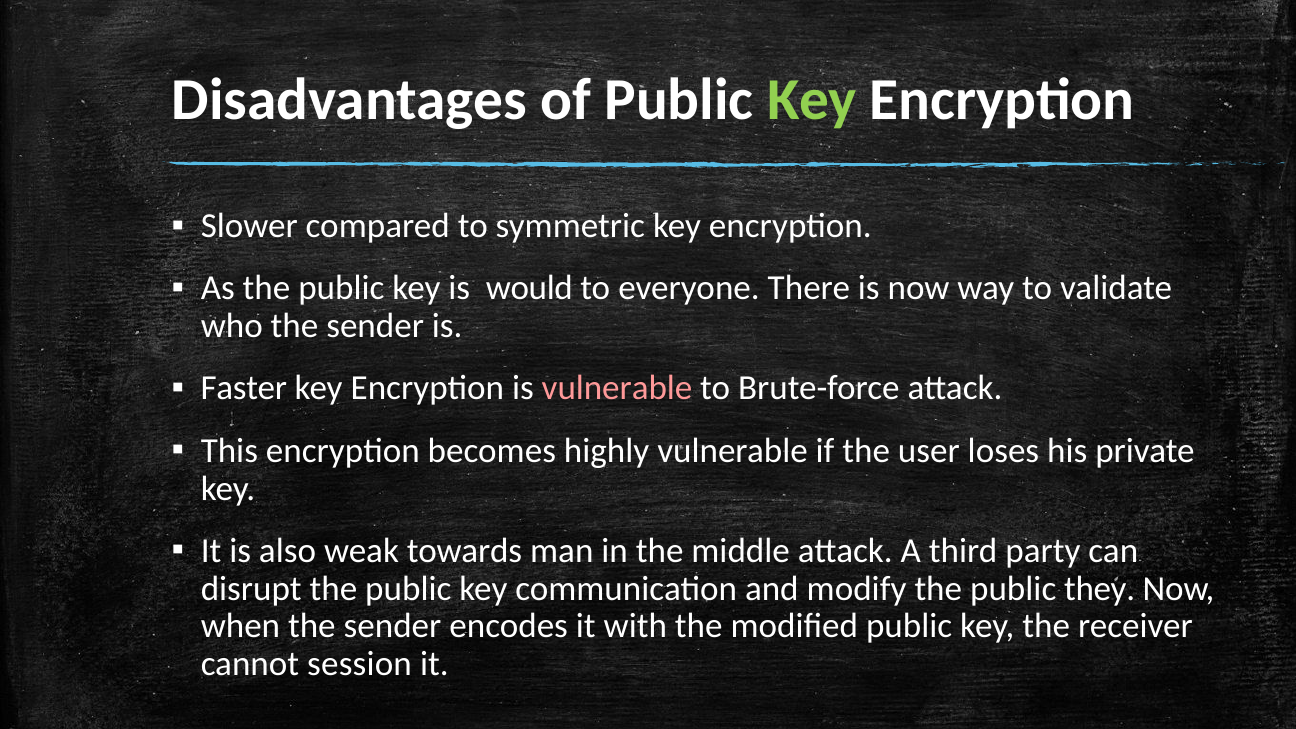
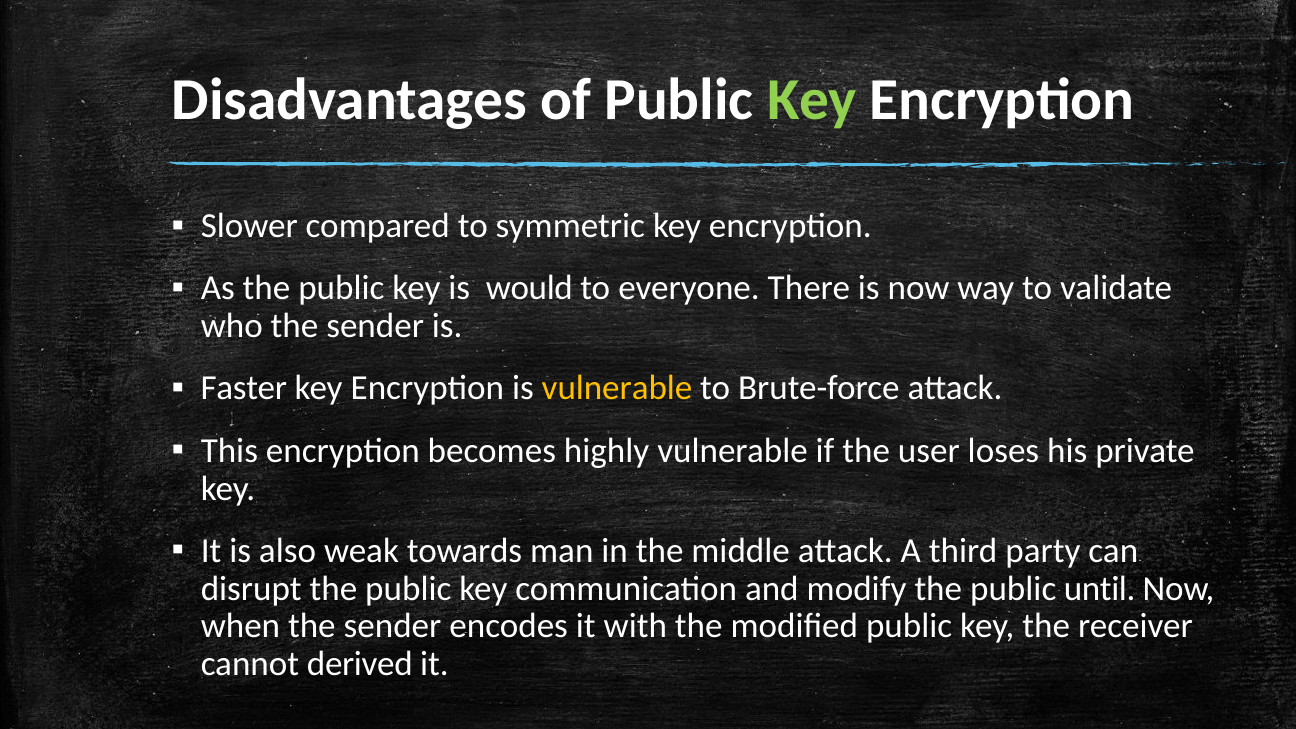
vulnerable colour: pink -> yellow (617, 388)
they: they -> until (1100, 589)
session: session -> derived (360, 664)
